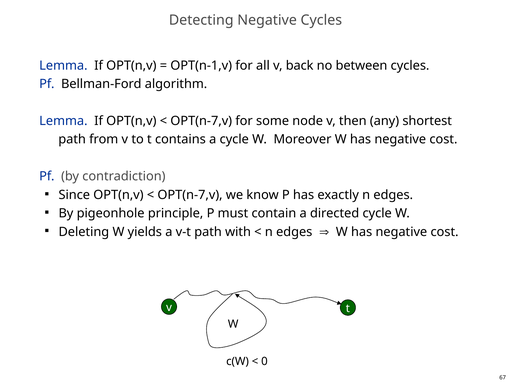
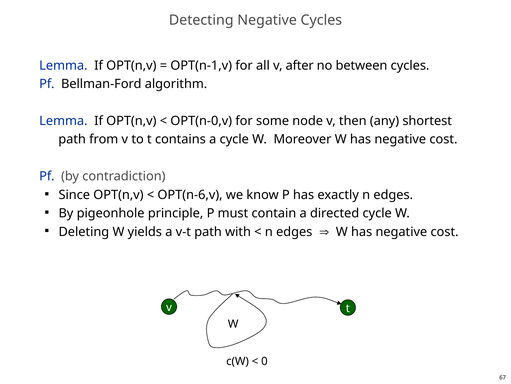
back: back -> after (300, 65)
OPT(n-7,v: OPT(n-7,v -> OPT(n-0,v (201, 121)
OPT(n-7,v: OPT(n-7,v -> OPT(n-6,v (190, 194)
